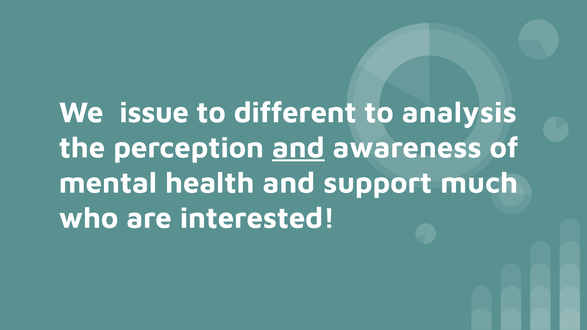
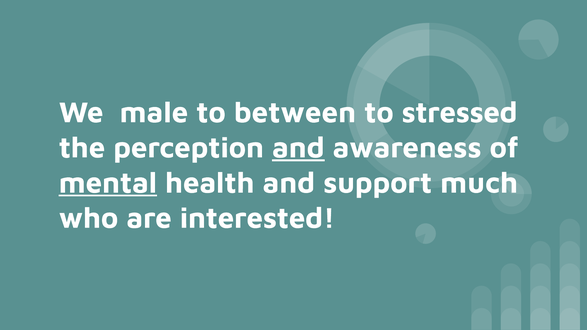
issue: issue -> male (154, 113)
different: different -> between (295, 113)
analysis: analysis -> stressed (460, 113)
mental underline: none -> present (108, 183)
